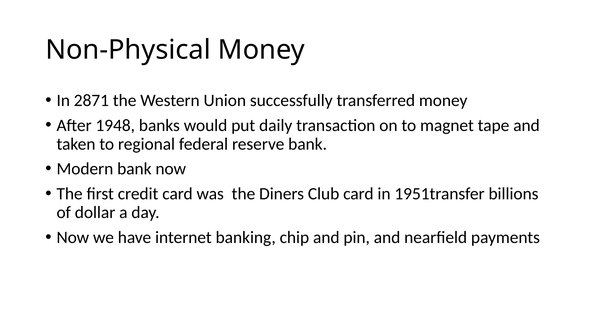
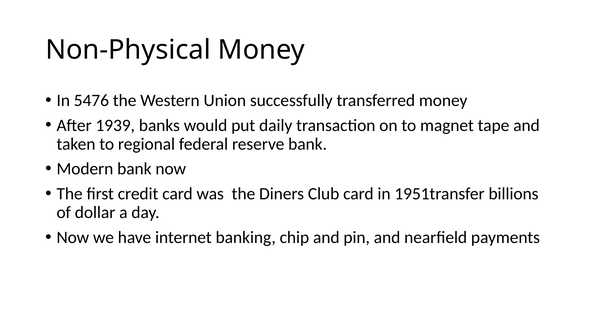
2871: 2871 -> 5476 (91, 101)
1948: 1948 -> 1939 (115, 126)
